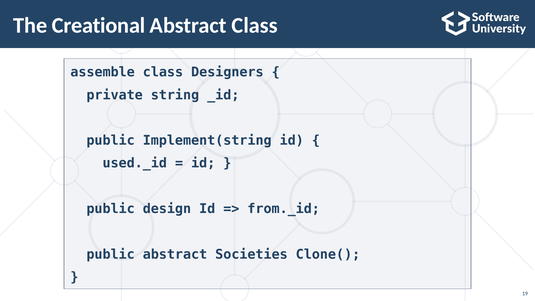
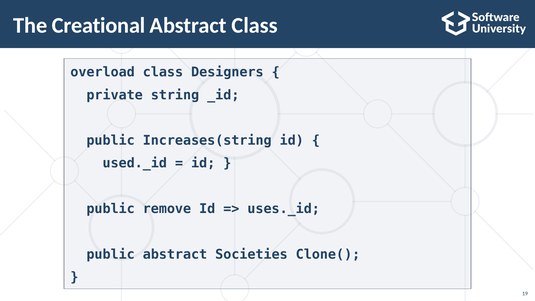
assemble: assemble -> overload (103, 72)
Implement(string: Implement(string -> Increases(string (207, 140)
design: design -> remove (167, 209)
from._id: from._id -> uses._id (284, 209)
